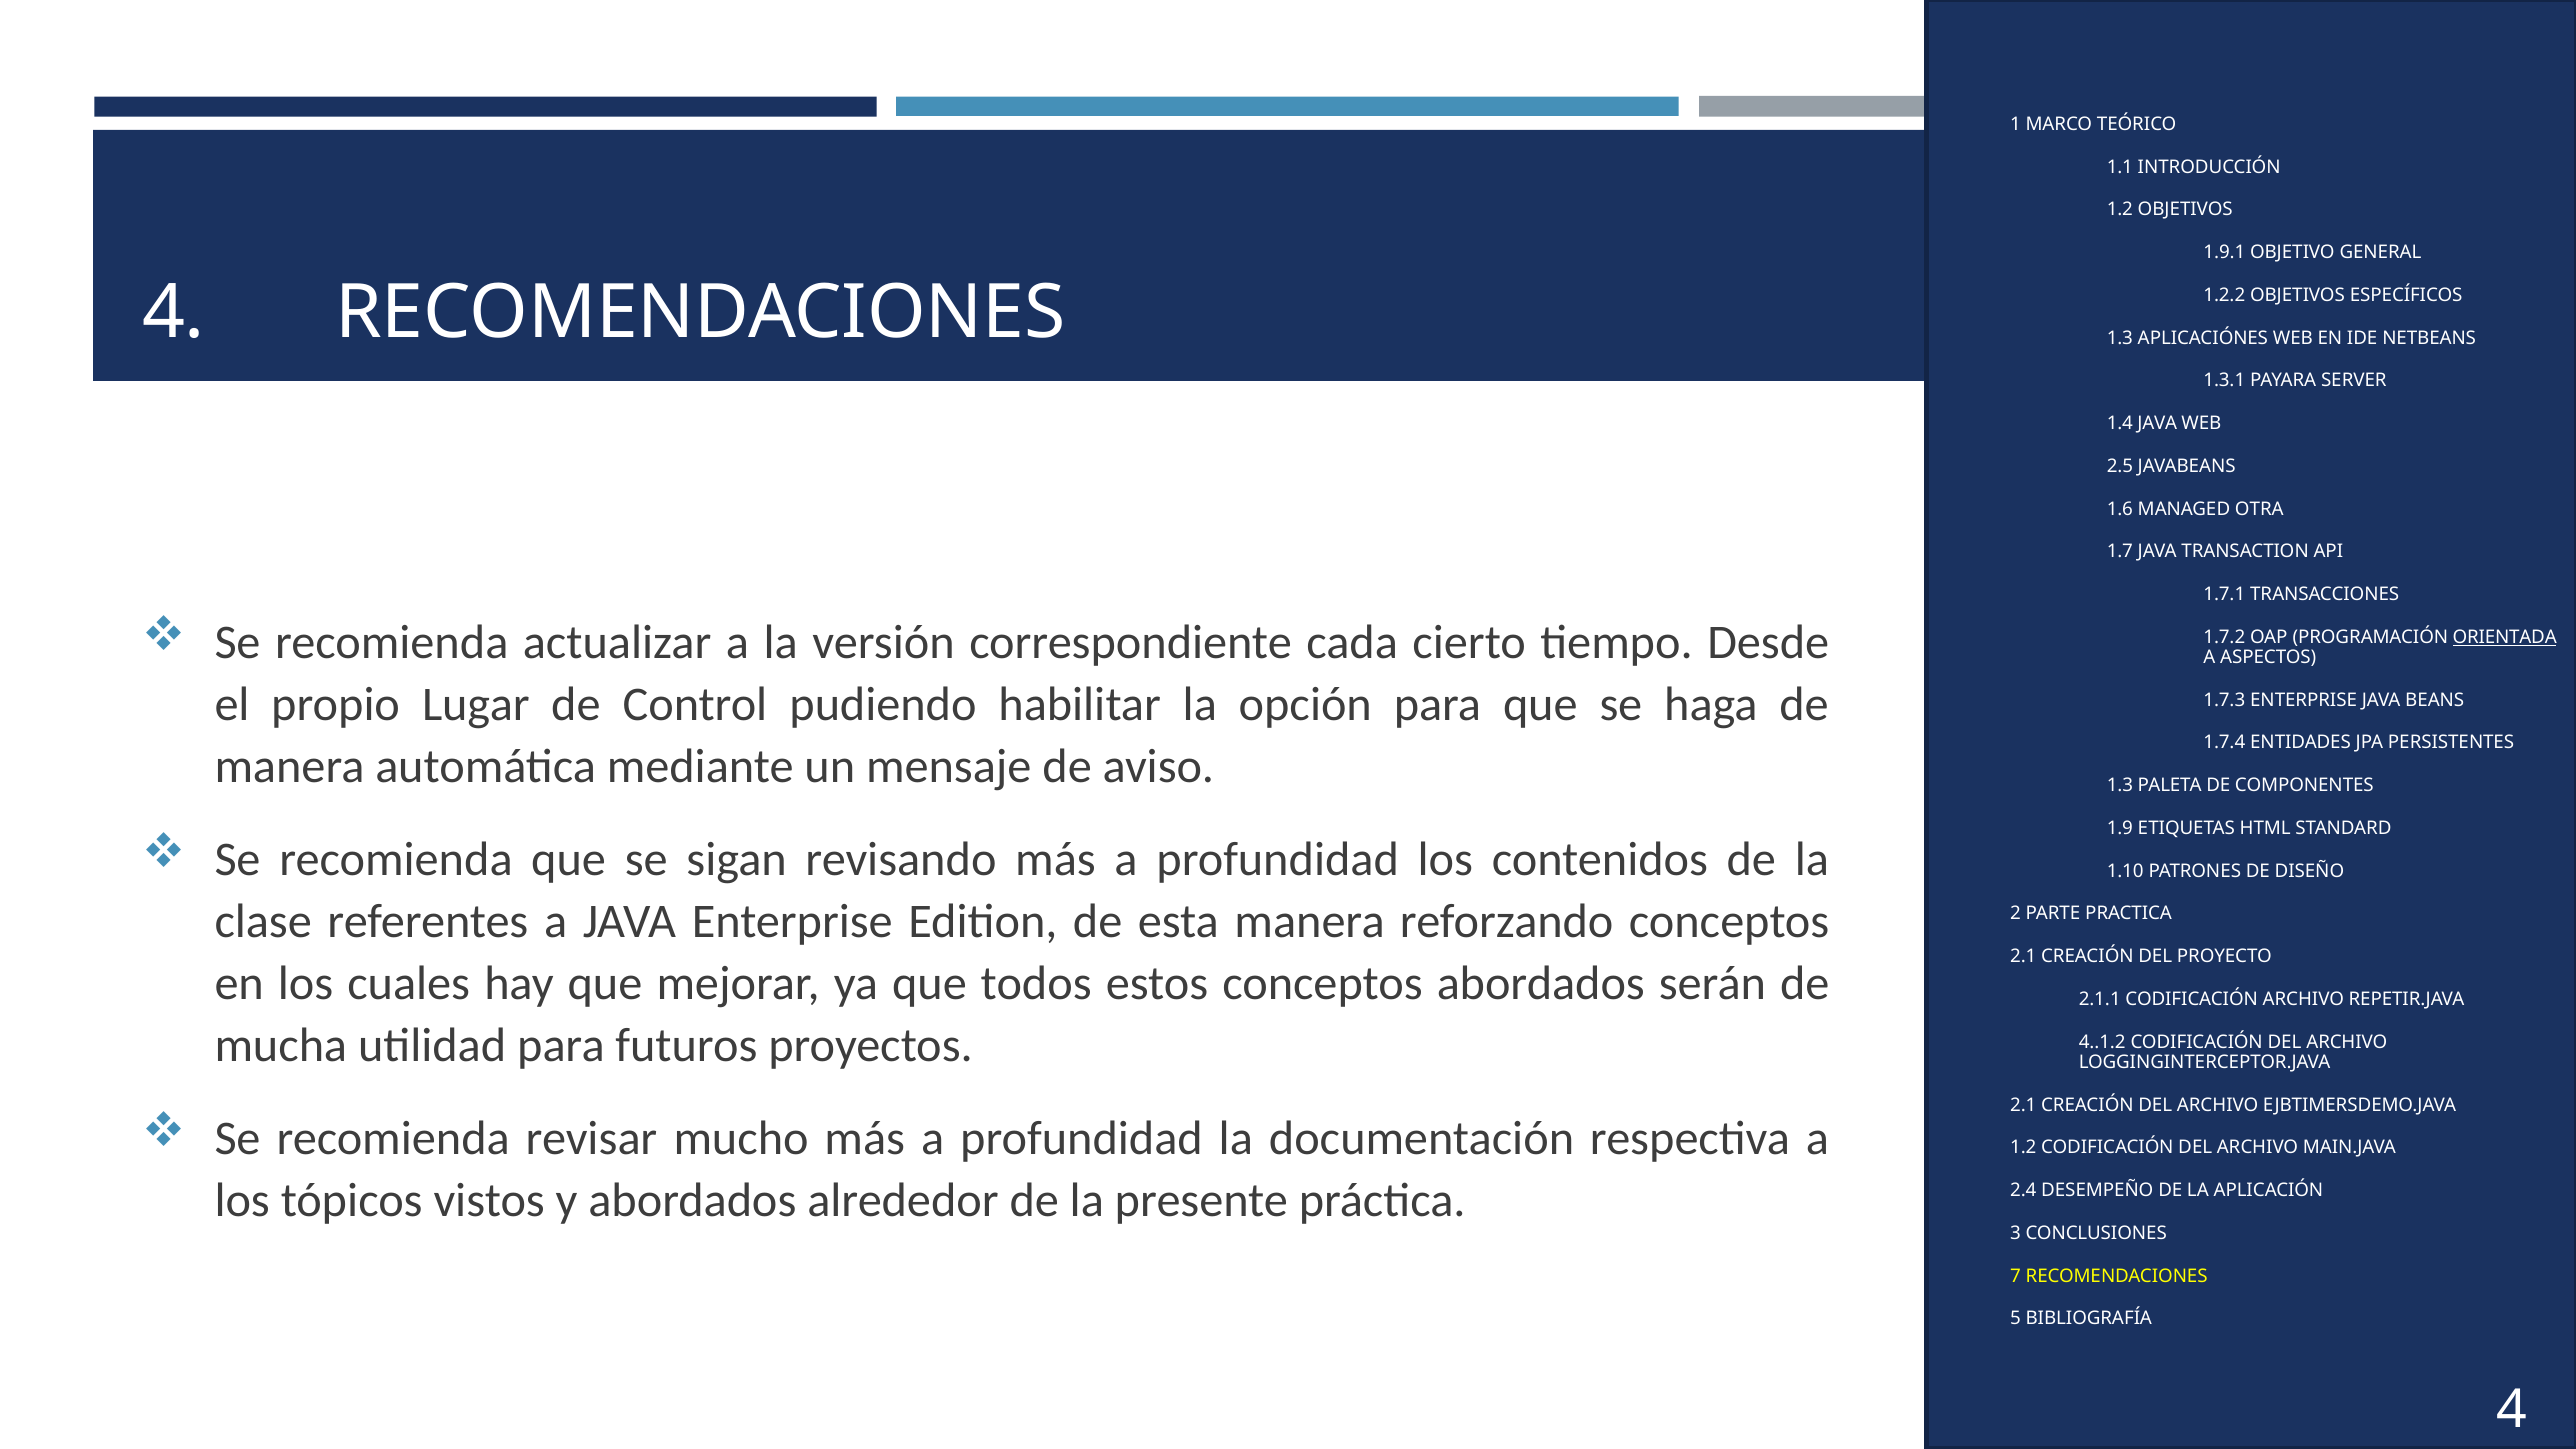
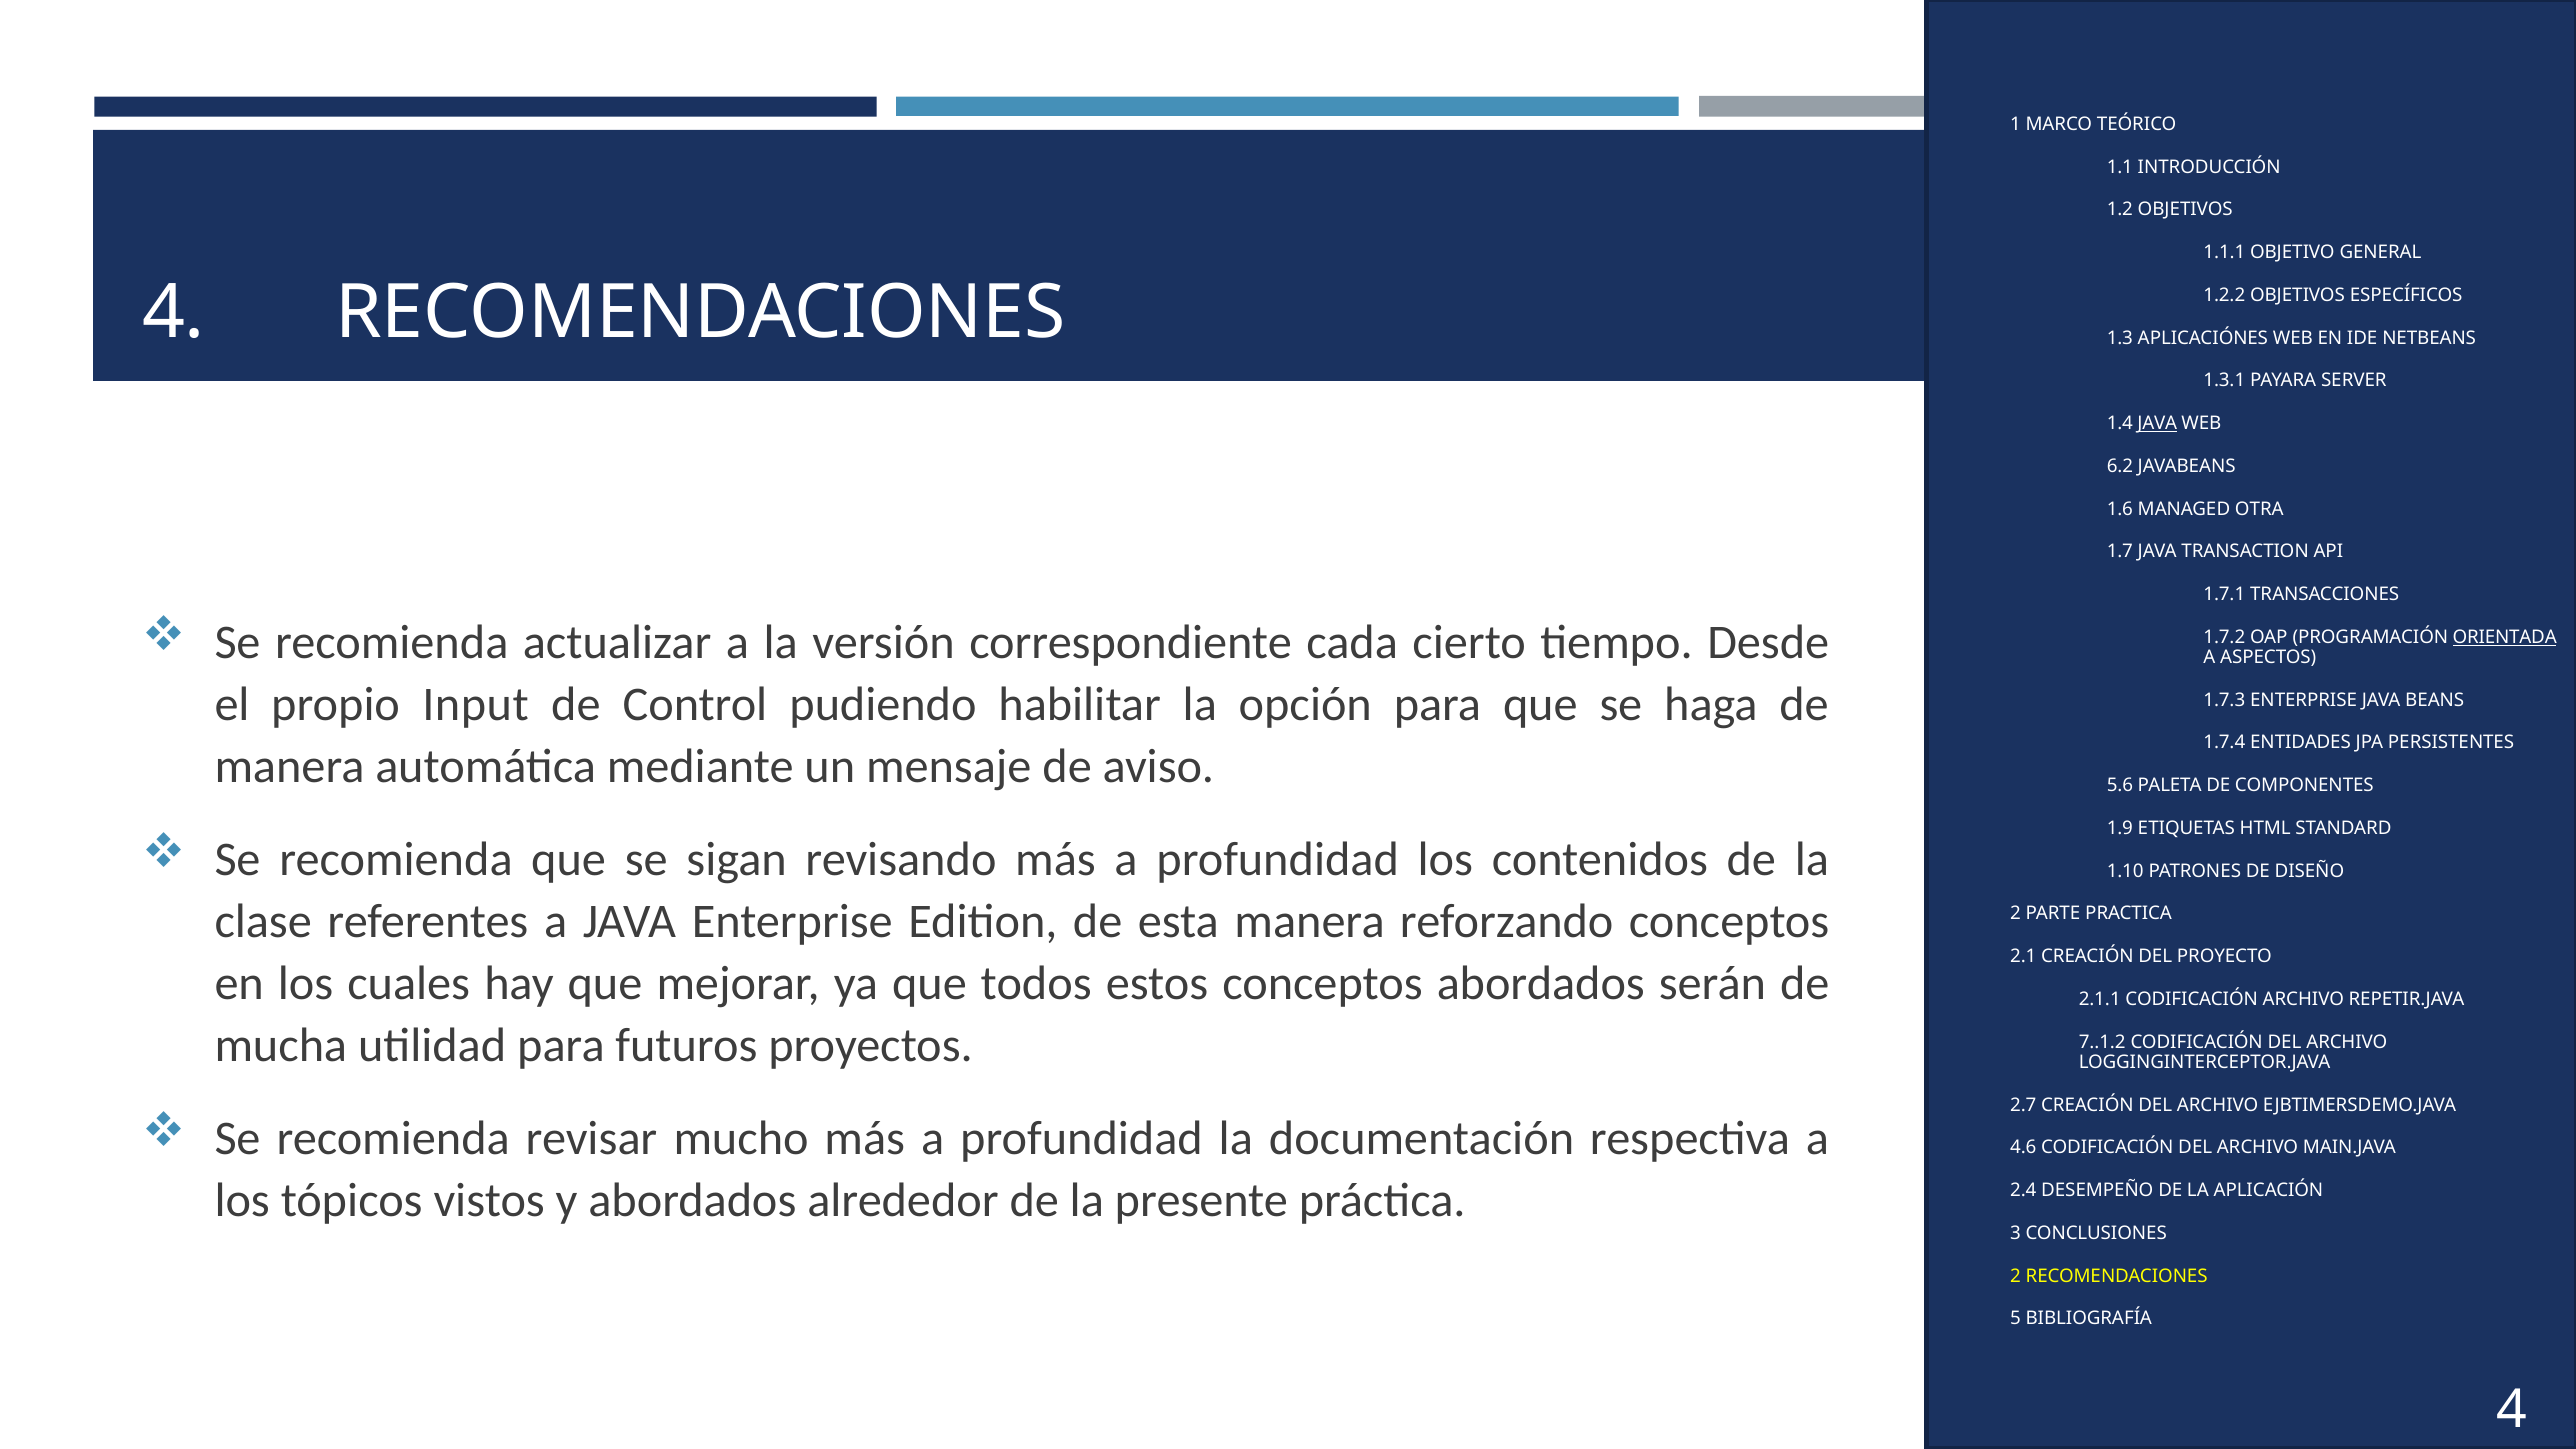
1.9.1: 1.9.1 -> 1.1.1 (2224, 252)
JAVA underline: none -> present (2157, 423)
2.5: 2.5 -> 6.2 (2120, 466)
Lugar: Lugar -> Input (476, 705)
1.3: 1.3 -> 5.6 (2120, 786)
4..1.2: 4..1.2 -> 7..1.2 (2102, 1042)
2.1: 2.1 -> 2.7 (2023, 1105)
1.2: 1.2 -> 4.6 (2023, 1148)
7: 7 -> 2 (2016, 1276)
